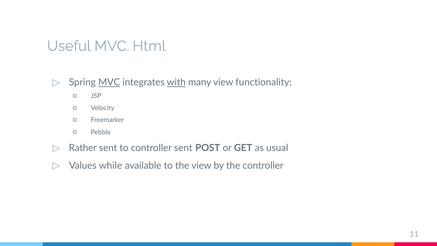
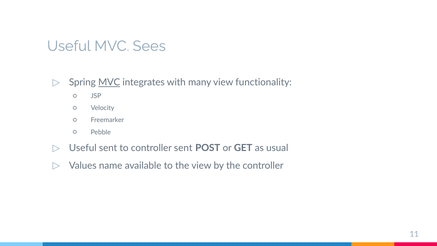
Html: Html -> Sees (149, 46)
with underline: present -> none (176, 82)
Rather: Rather -> Useful (83, 148)
while: while -> name (111, 165)
